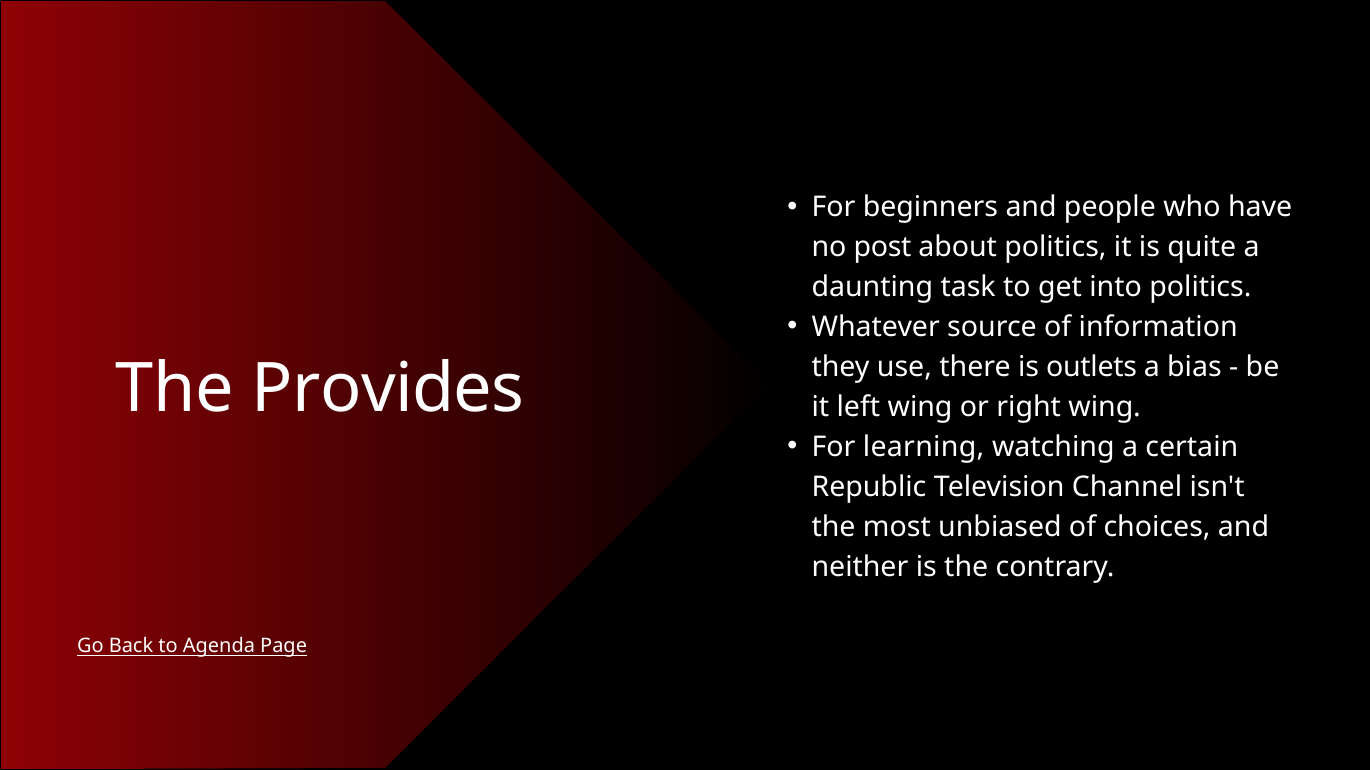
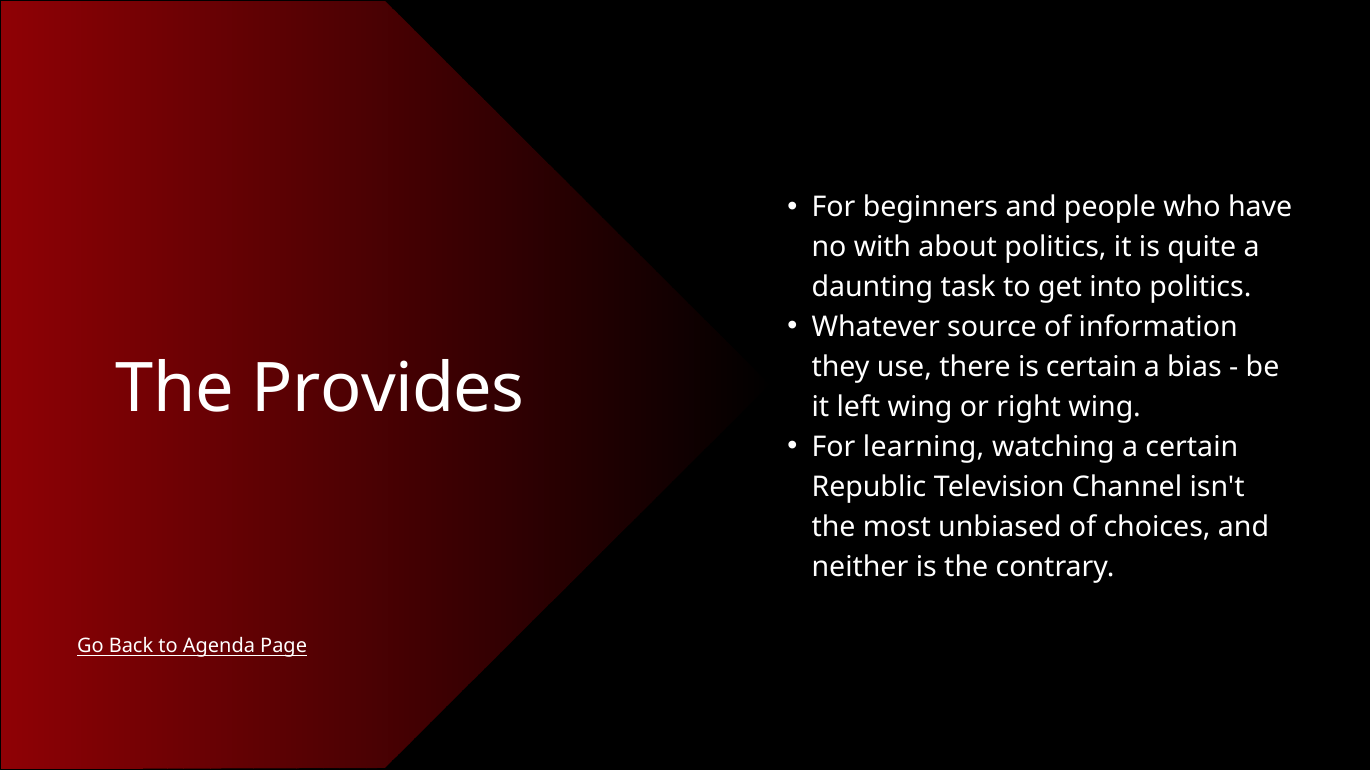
post: post -> with (882, 247)
is outlets: outlets -> certain (1092, 367)
